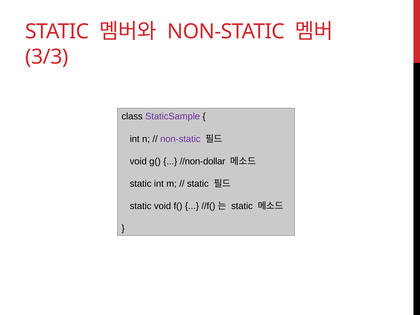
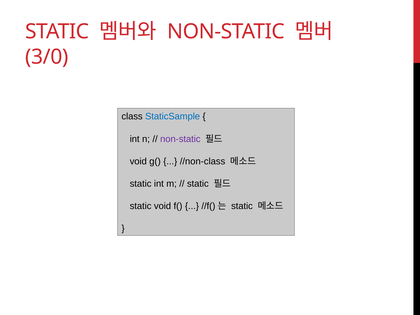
3/3: 3/3 -> 3/0 (47, 57)
StaticSample colour: purple -> blue (173, 117)
//non-dollar: //non-dollar -> //non-class (203, 161)
